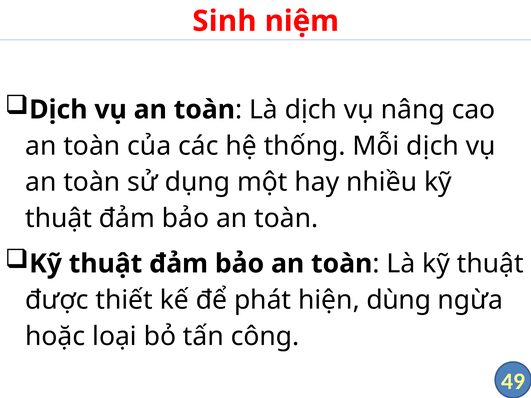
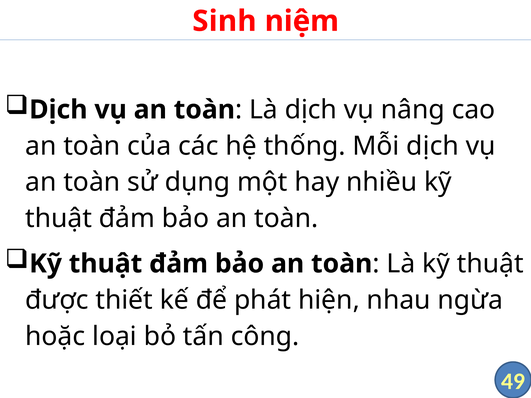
dùng: dùng -> nhau (399, 300)
